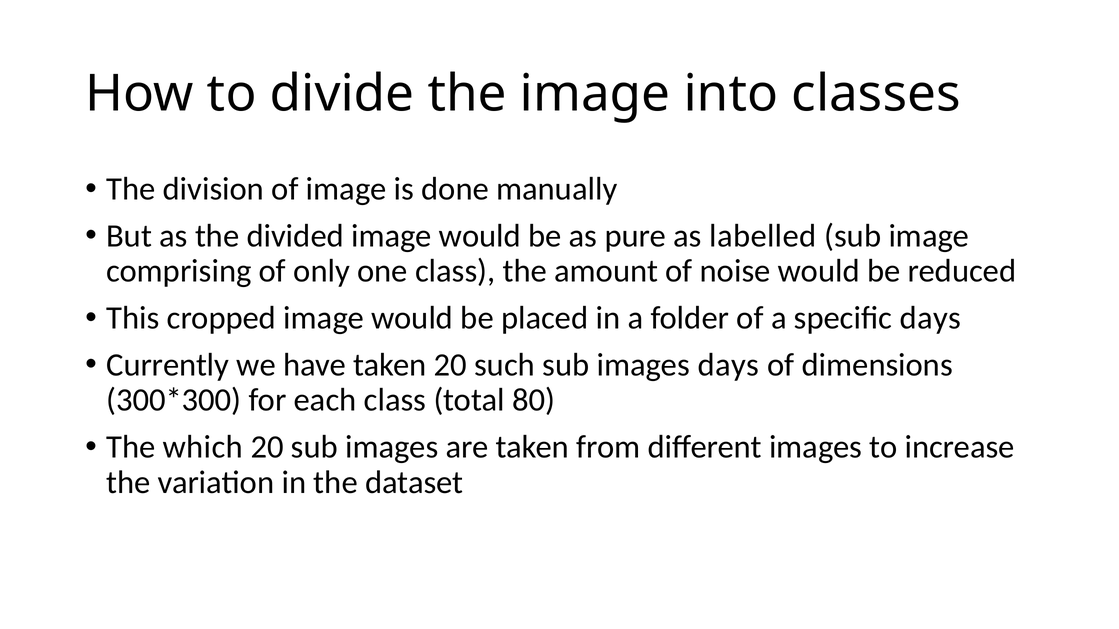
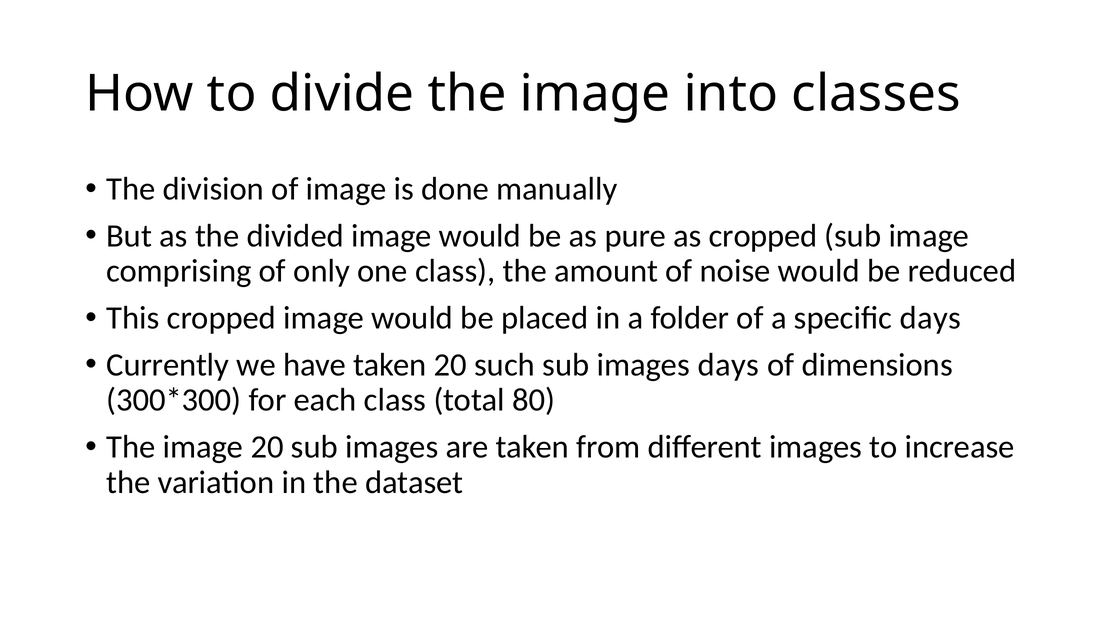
as labelled: labelled -> cropped (763, 236)
which: which -> image (203, 447)
